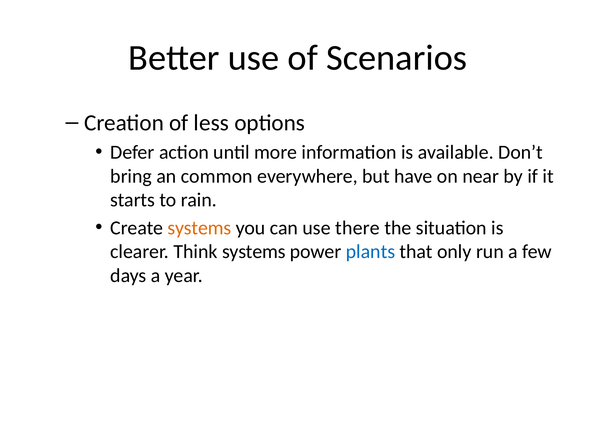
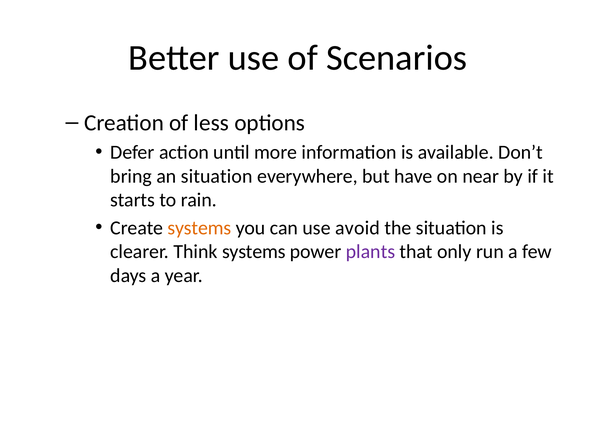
an common: common -> situation (217, 176)
there: there -> avoid (358, 228)
plants colour: blue -> purple (371, 252)
